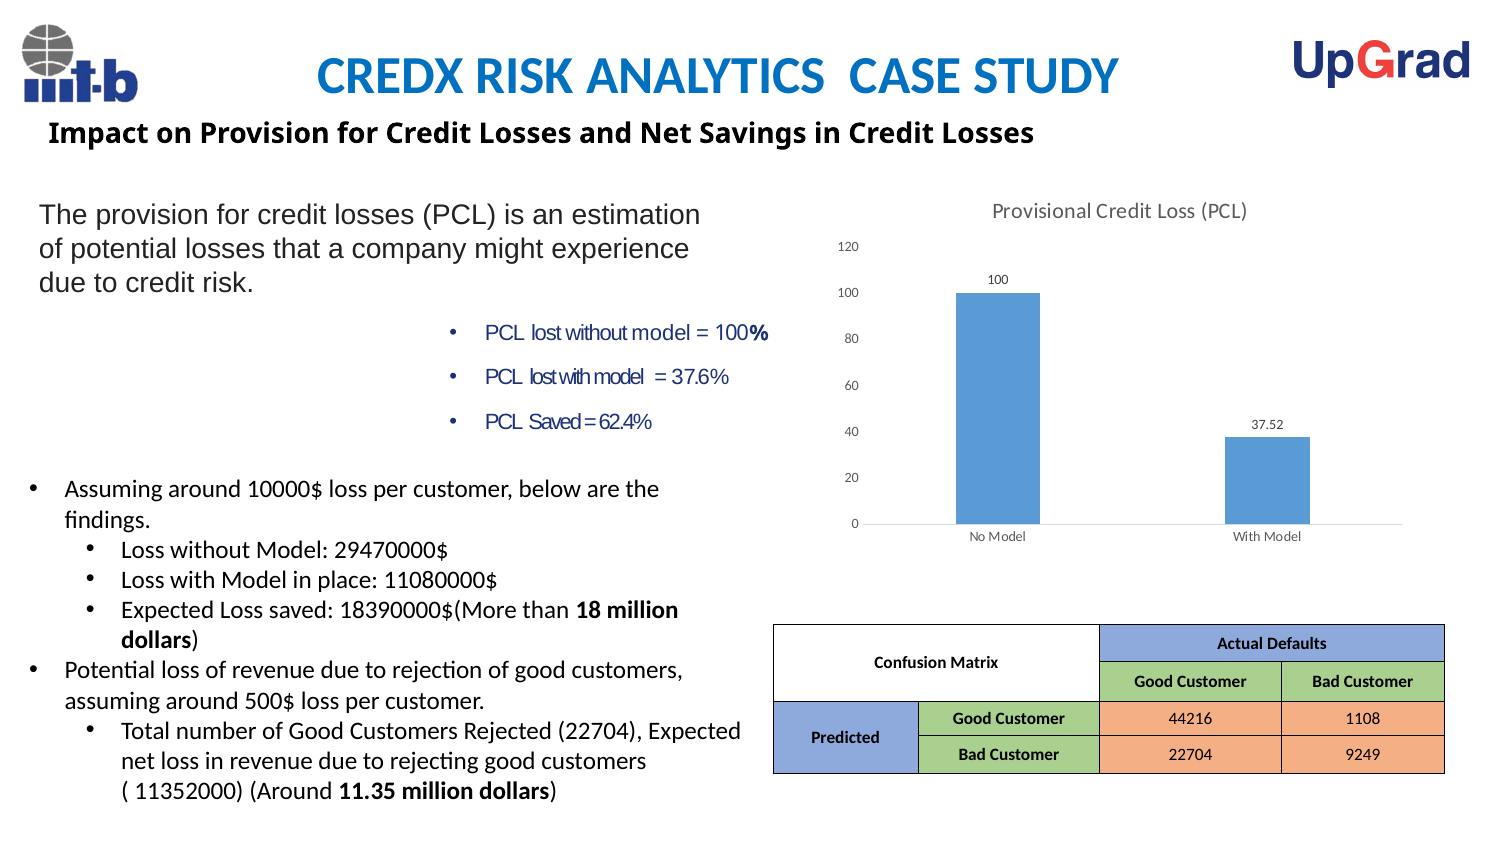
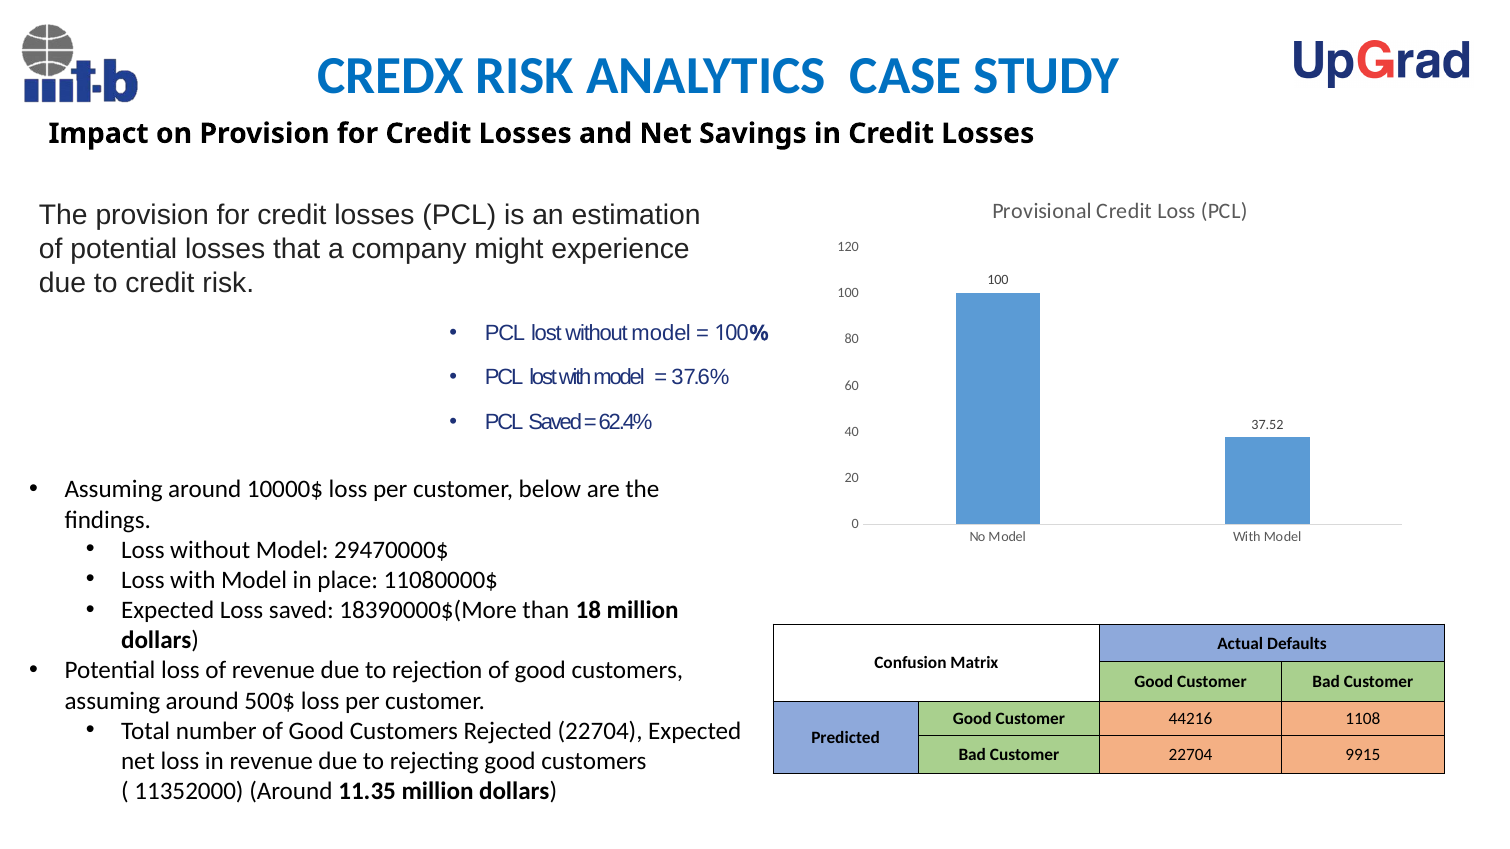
9249: 9249 -> 9915 (1363, 755)
